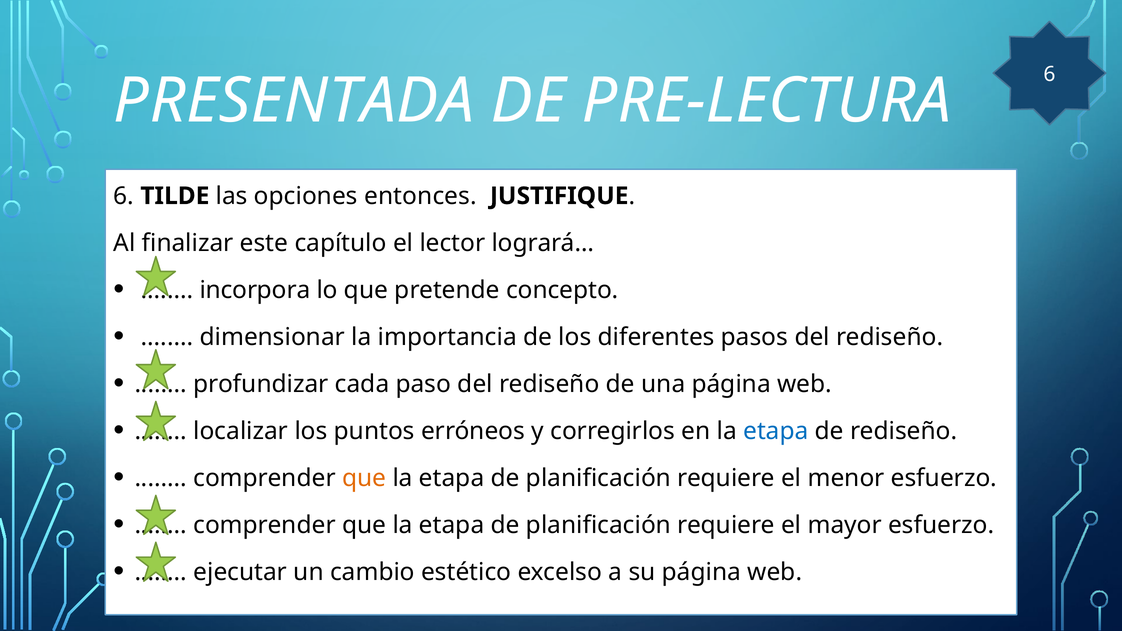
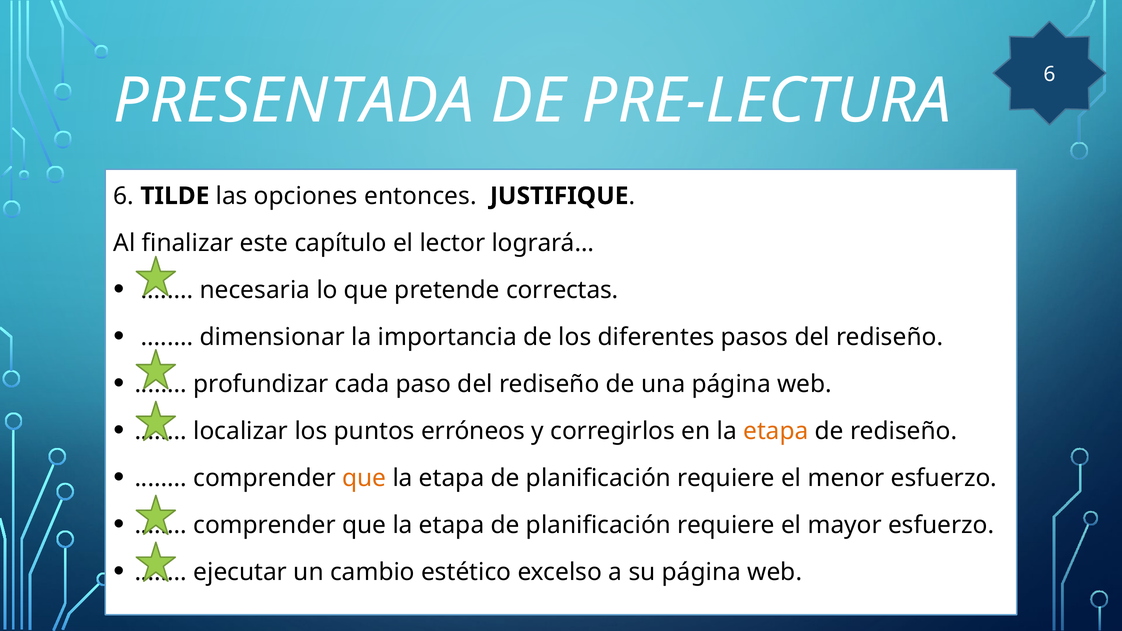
incorpora: incorpora -> necesaria (255, 290)
concepto: concepto -> correctas (562, 290)
etapa colour: blue -> orange (776, 431)
